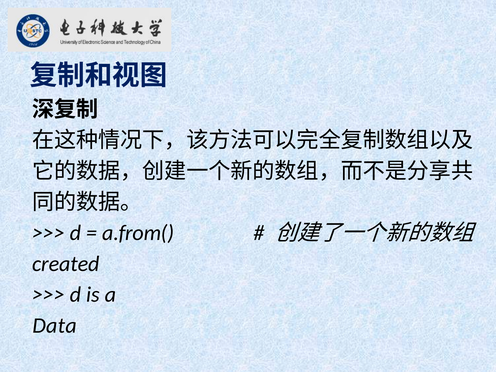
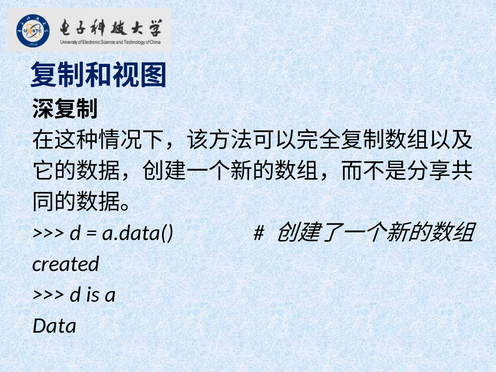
a.from(: a.from( -> a.data( (138, 233)
